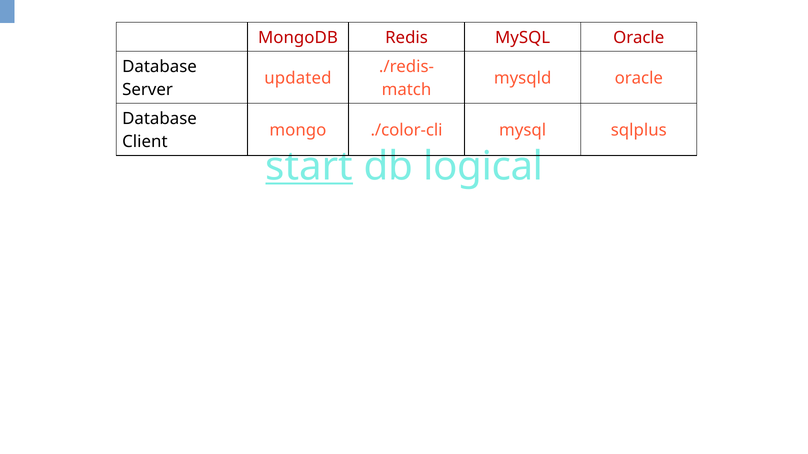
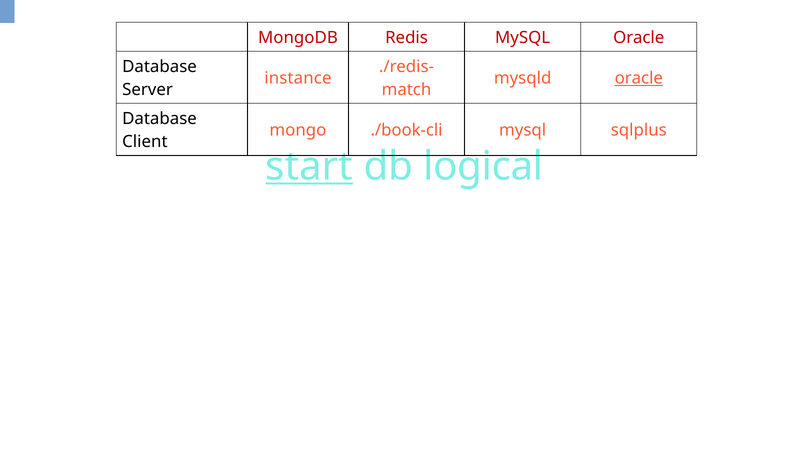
updated: updated -> instance (298, 78)
oracle underline: none -> present (639, 78)
./color-cli: ./color-cli -> ./book-cli (407, 131)
